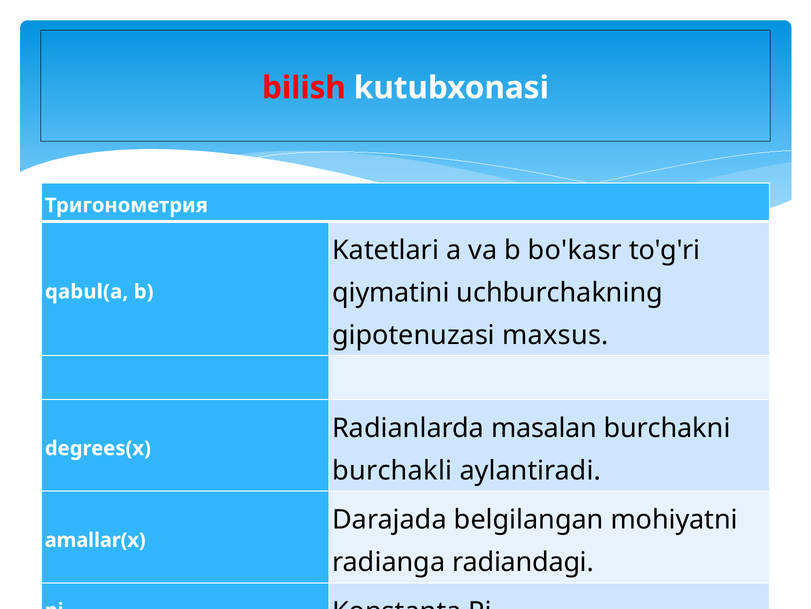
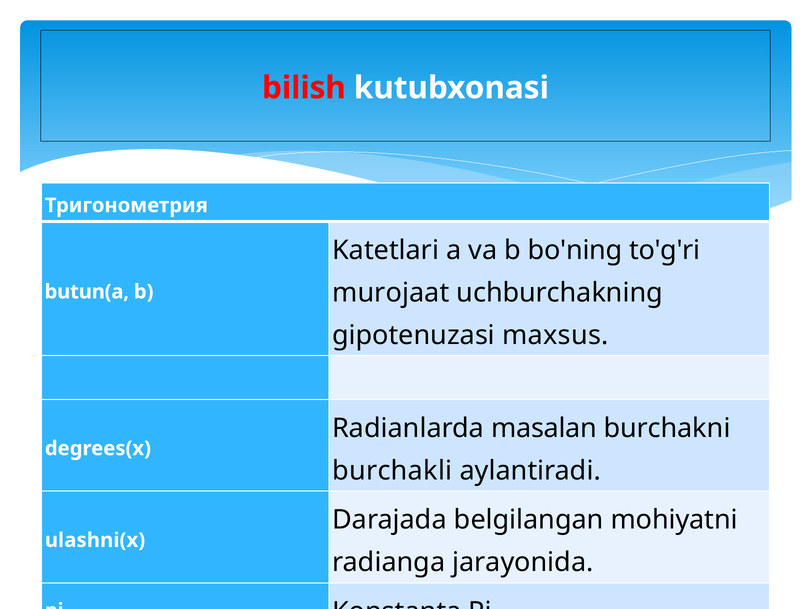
bo'kasr: bo'kasr -> bo'ning (575, 250)
qiymatini: qiymatini -> murojaat (391, 293)
qabul(a: qabul(a -> butun(a (87, 291)
amallar(x: amallar(x -> ulashni(x (95, 540)
radiandagi: radiandagi -> jarayonida (523, 562)
